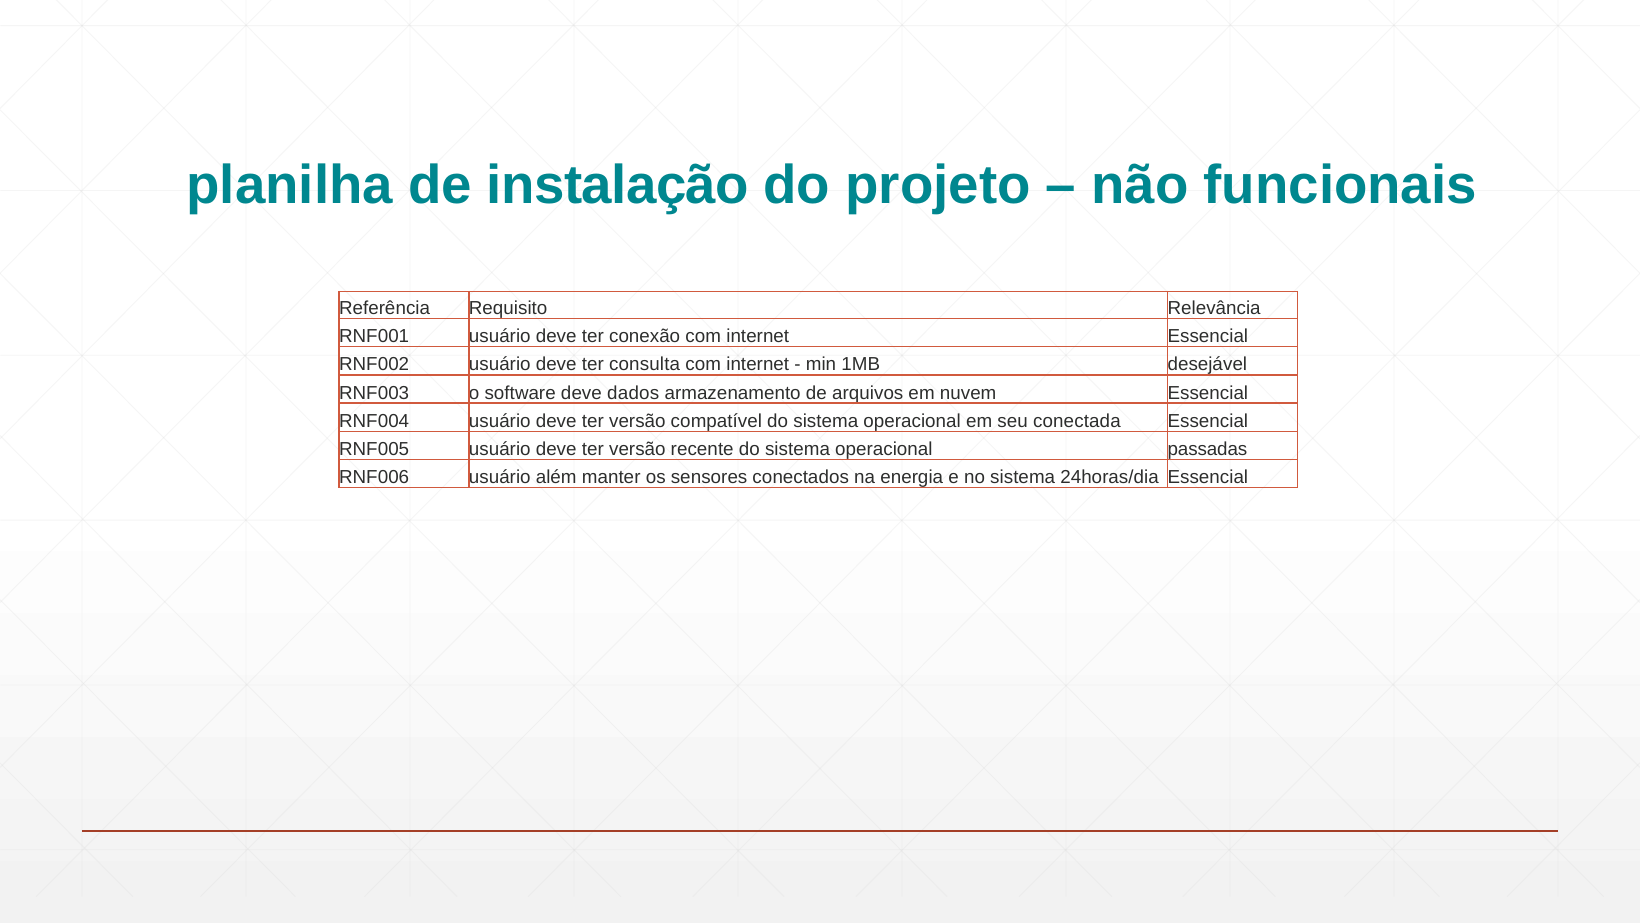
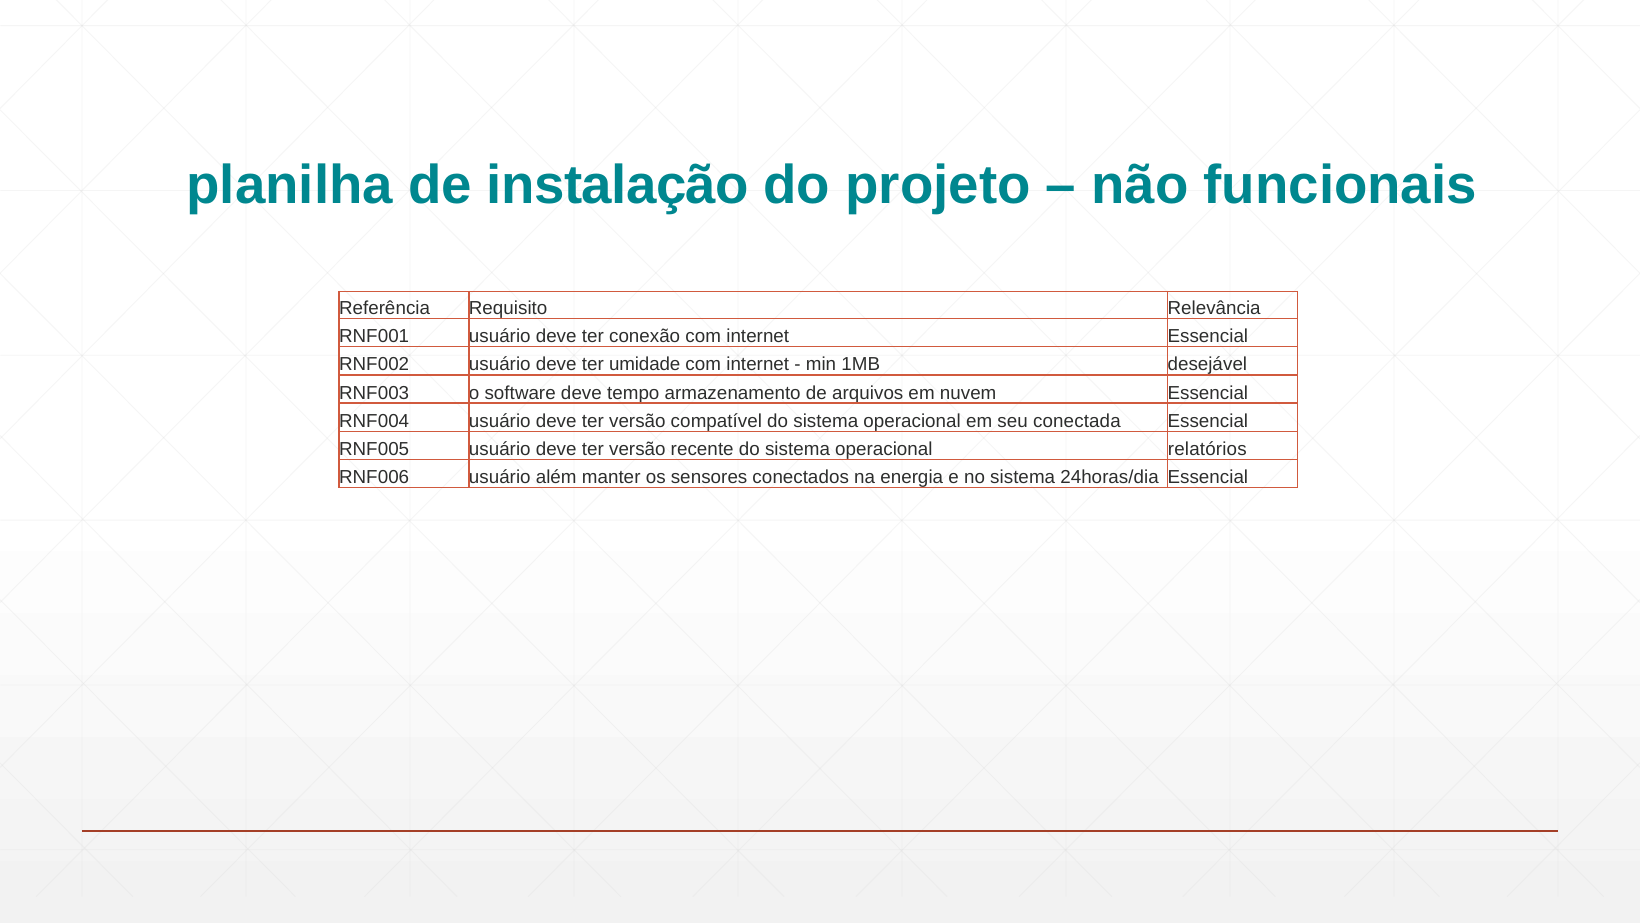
consulta: consulta -> umidade (645, 365)
dados: dados -> tempo (633, 393)
passadas: passadas -> relatórios (1207, 449)
